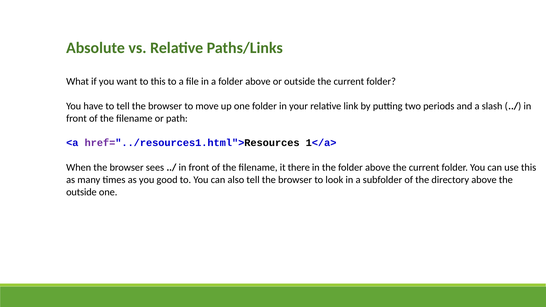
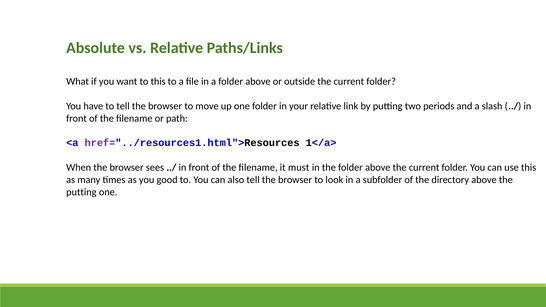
there: there -> must (299, 167)
outside: outside -> putting (81, 192)
